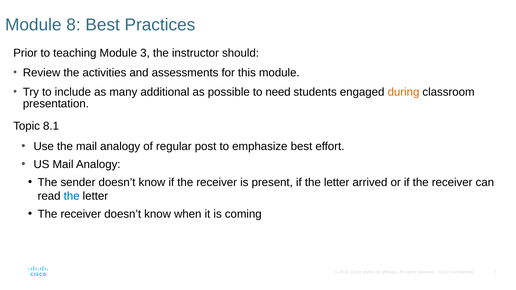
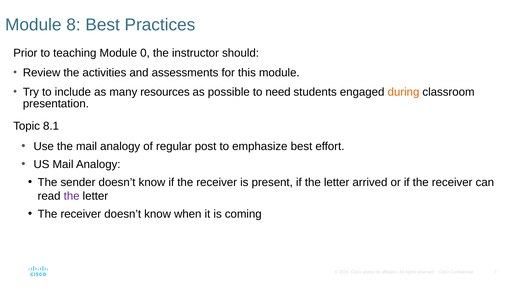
3: 3 -> 0 (145, 53)
additional: additional -> resources (165, 92)
the colour: blue -> purple (72, 196)
